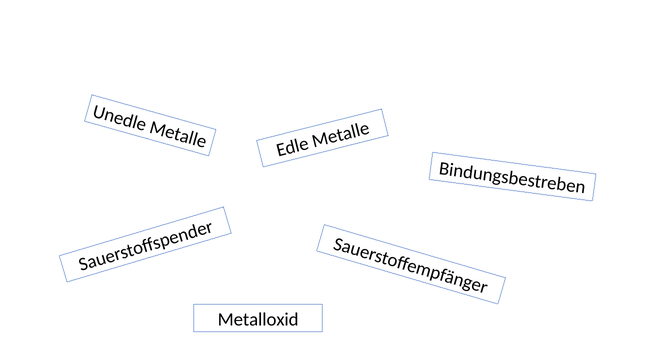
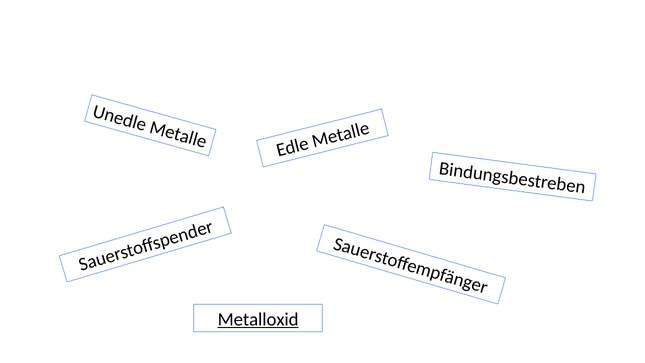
Metalloxid underline: none -> present (258, 319)
